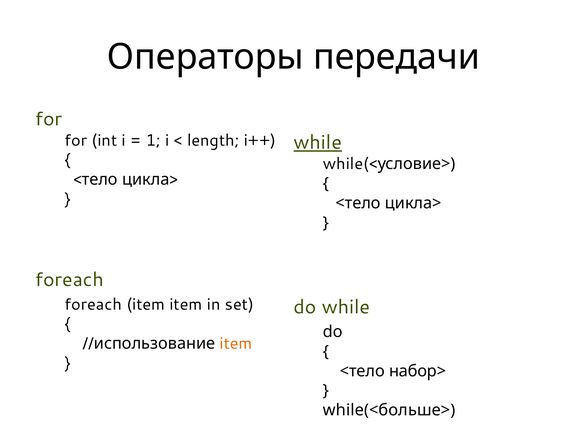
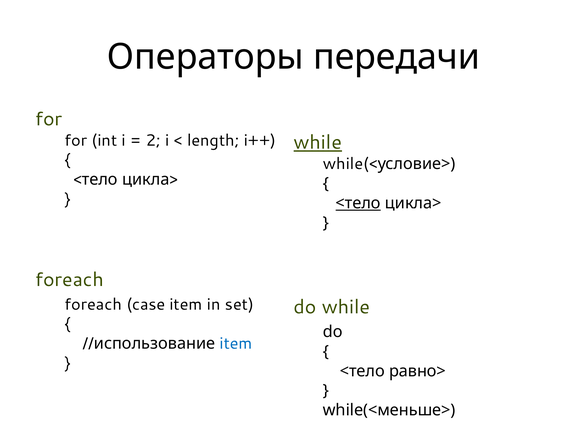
1: 1 -> 2 (153, 140)
<тело underline: none -> present (358, 203)
foreach item: item -> case (146, 304)
item colour: orange -> blue (236, 343)
набор>: набор> -> равно> (417, 370)
while(<больше>: while(<больше> -> while(<меньше> (389, 410)
